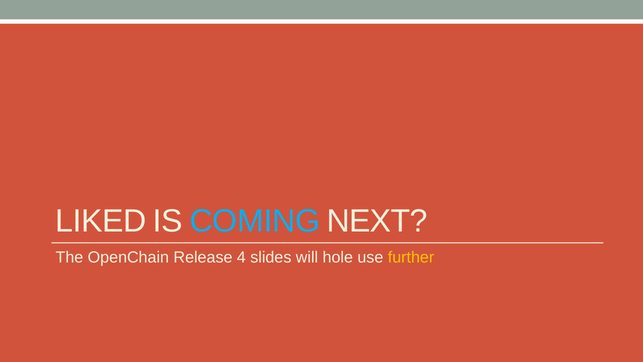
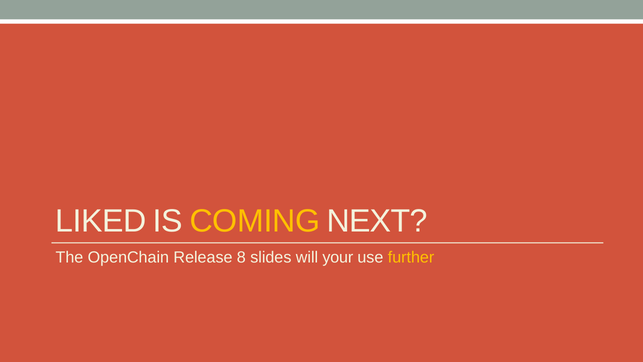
COMING colour: light blue -> yellow (255, 221)
4: 4 -> 8 (241, 257)
hole: hole -> your (338, 257)
